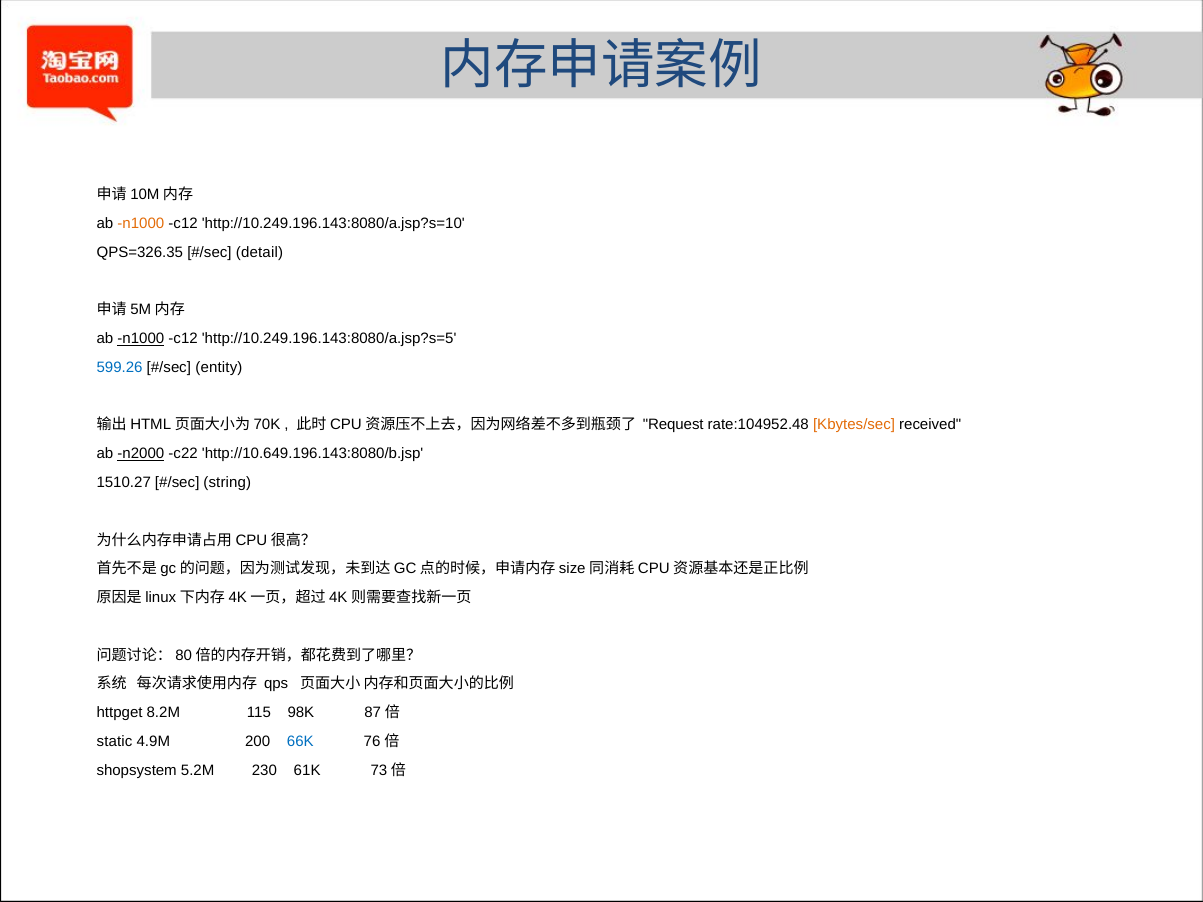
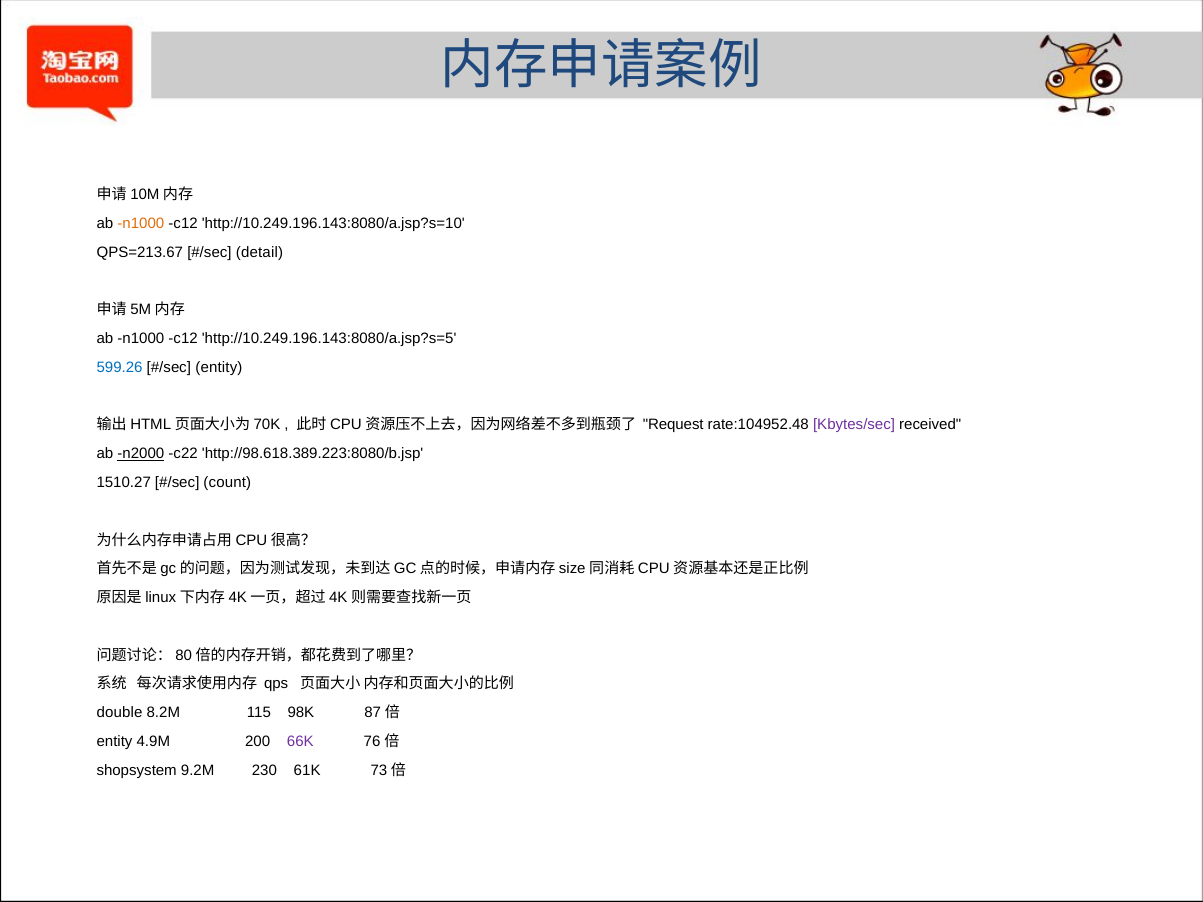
QPS=326.35: QPS=326.35 -> QPS=213.67 (140, 252)
n1000 underline: present -> none (141, 339)
Kbytes/sec colour: orange -> purple (854, 425)
http://10.649.196.143:8080/b.jsp: http://10.649.196.143:8080/b.jsp -> http://98.618.389.223:8080/b.jsp (313, 454)
string: string -> count (227, 483)
httpget: httpget -> double (120, 713)
static: static -> entity (115, 742)
66K colour: blue -> purple (300, 742)
5.2M: 5.2M -> 9.2M (198, 771)
